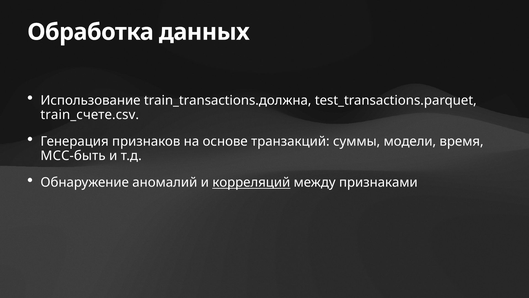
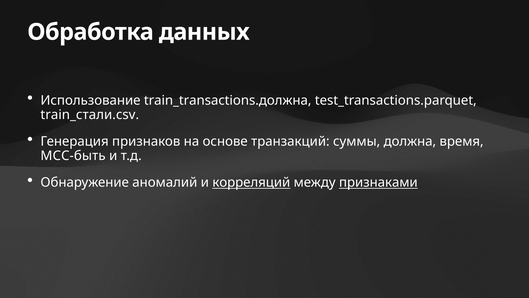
train_счете.csv: train_счете.csv -> train_стали.csv (90, 115)
модели: модели -> должна (410, 141)
признаками underline: none -> present (378, 182)
